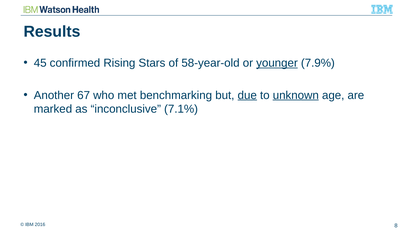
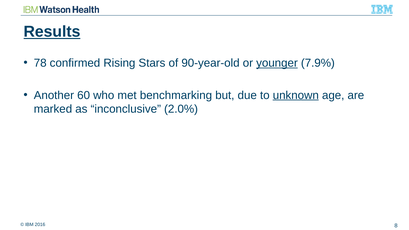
Results underline: none -> present (52, 32)
45: 45 -> 78 (40, 63)
58-year-old: 58-year-old -> 90-year-old (211, 63)
67: 67 -> 60 (84, 95)
due underline: present -> none (247, 95)
7.1%: 7.1% -> 2.0% (181, 109)
